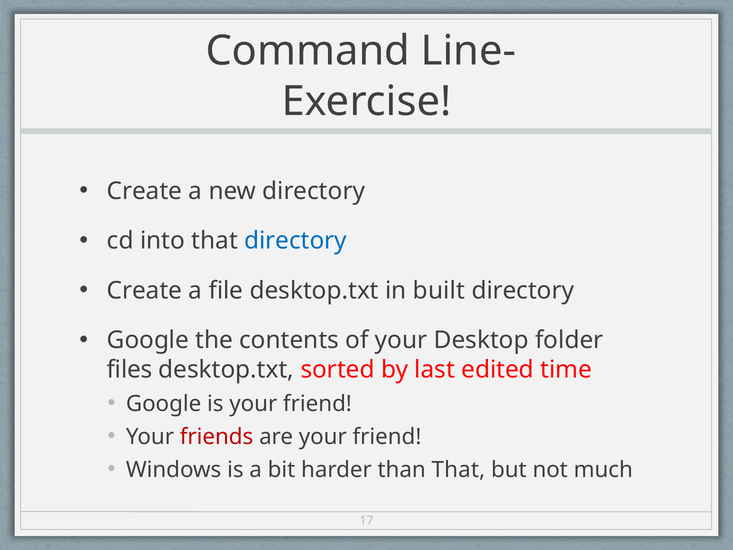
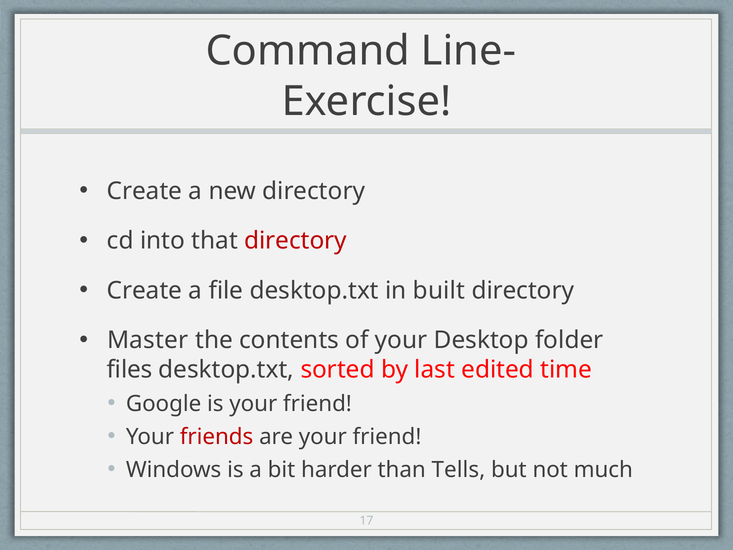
directory colour: blue -> red (295, 241)
Google: Google -> Master (148, 340)
than That: That -> Tells (458, 469)
